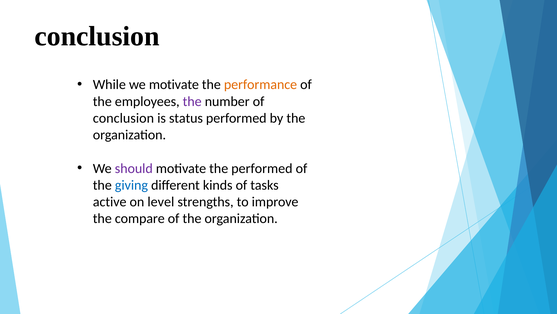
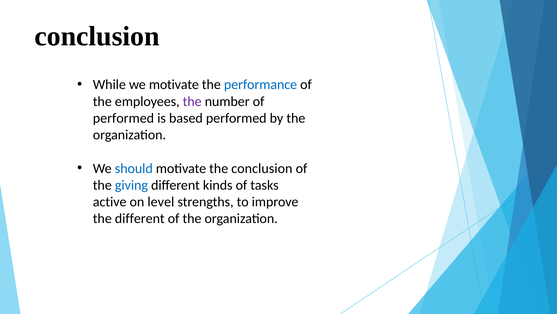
performance colour: orange -> blue (260, 84)
conclusion: conclusion -> performed (123, 118)
status: status -> based (186, 118)
should colour: purple -> blue (134, 168)
the performed: performed -> conclusion (262, 168)
the compare: compare -> different (140, 218)
